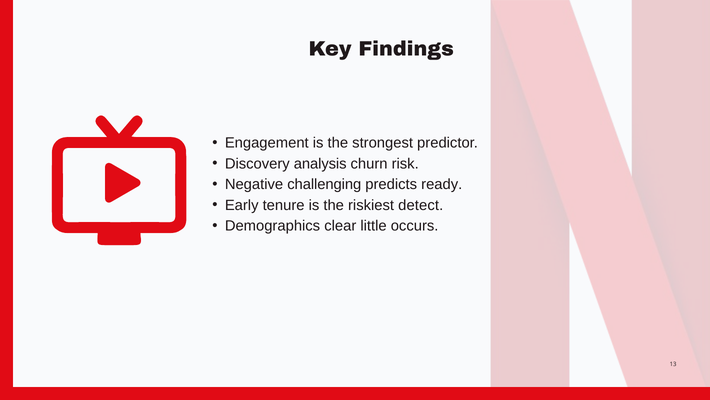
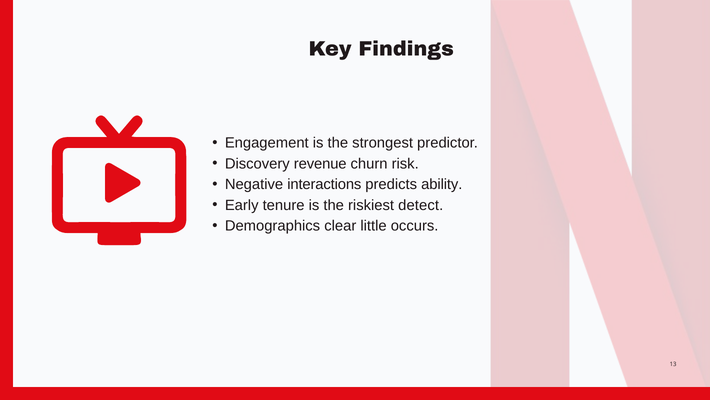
analysis: analysis -> revenue (320, 163)
challenging: challenging -> interactions (324, 184)
ready: ready -> ability (442, 184)
